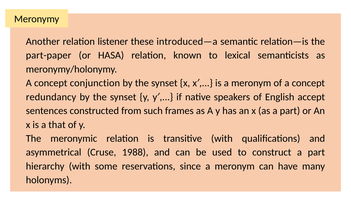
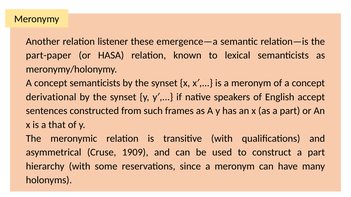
introduced—a: introduced—a -> emergence—a (187, 42)
concept conjunction: conjunction -> semanticists (95, 83)
redundancy: redundancy -> derivational (51, 97)
1988: 1988 -> 1909 (135, 153)
